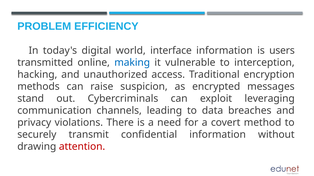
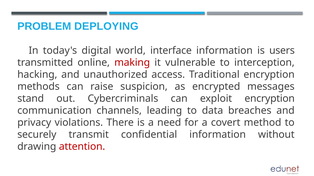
EFFICIENCY: EFFICIENCY -> DEPLOYING (106, 26)
making colour: blue -> red (132, 63)
exploit leveraging: leveraging -> encryption (270, 99)
